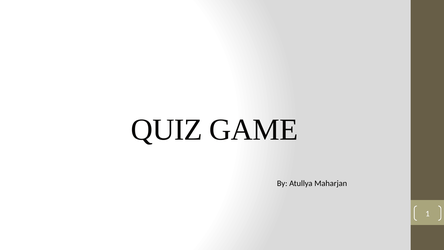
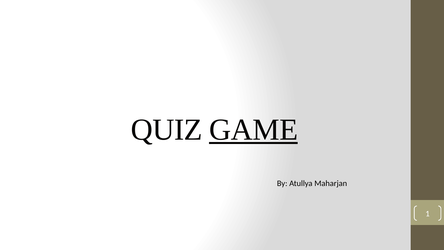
GAME underline: none -> present (254, 130)
